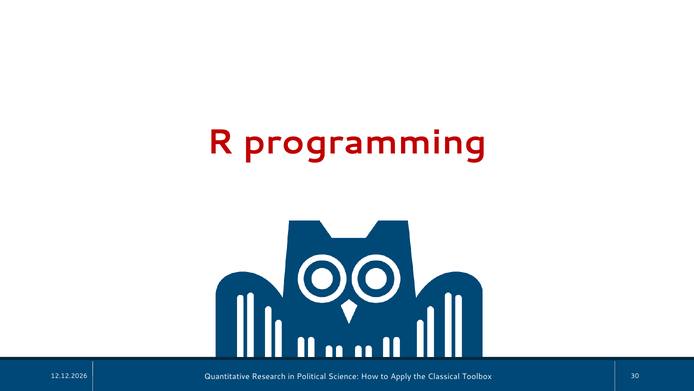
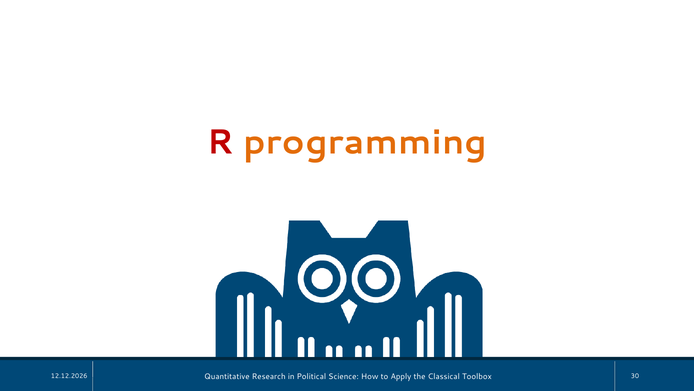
programming colour: red -> orange (365, 142)
